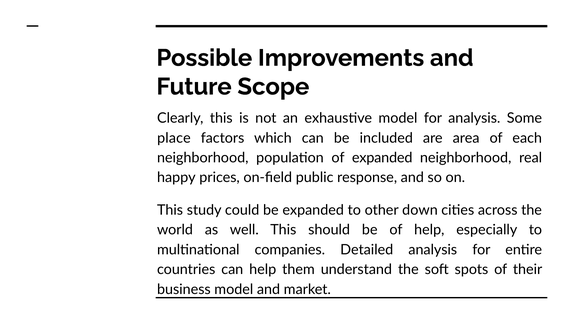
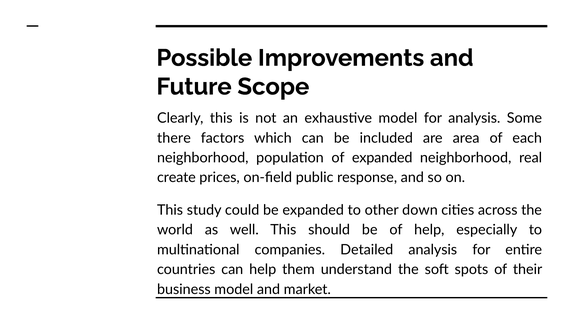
place: place -> there (174, 138)
happy: happy -> create (176, 177)
